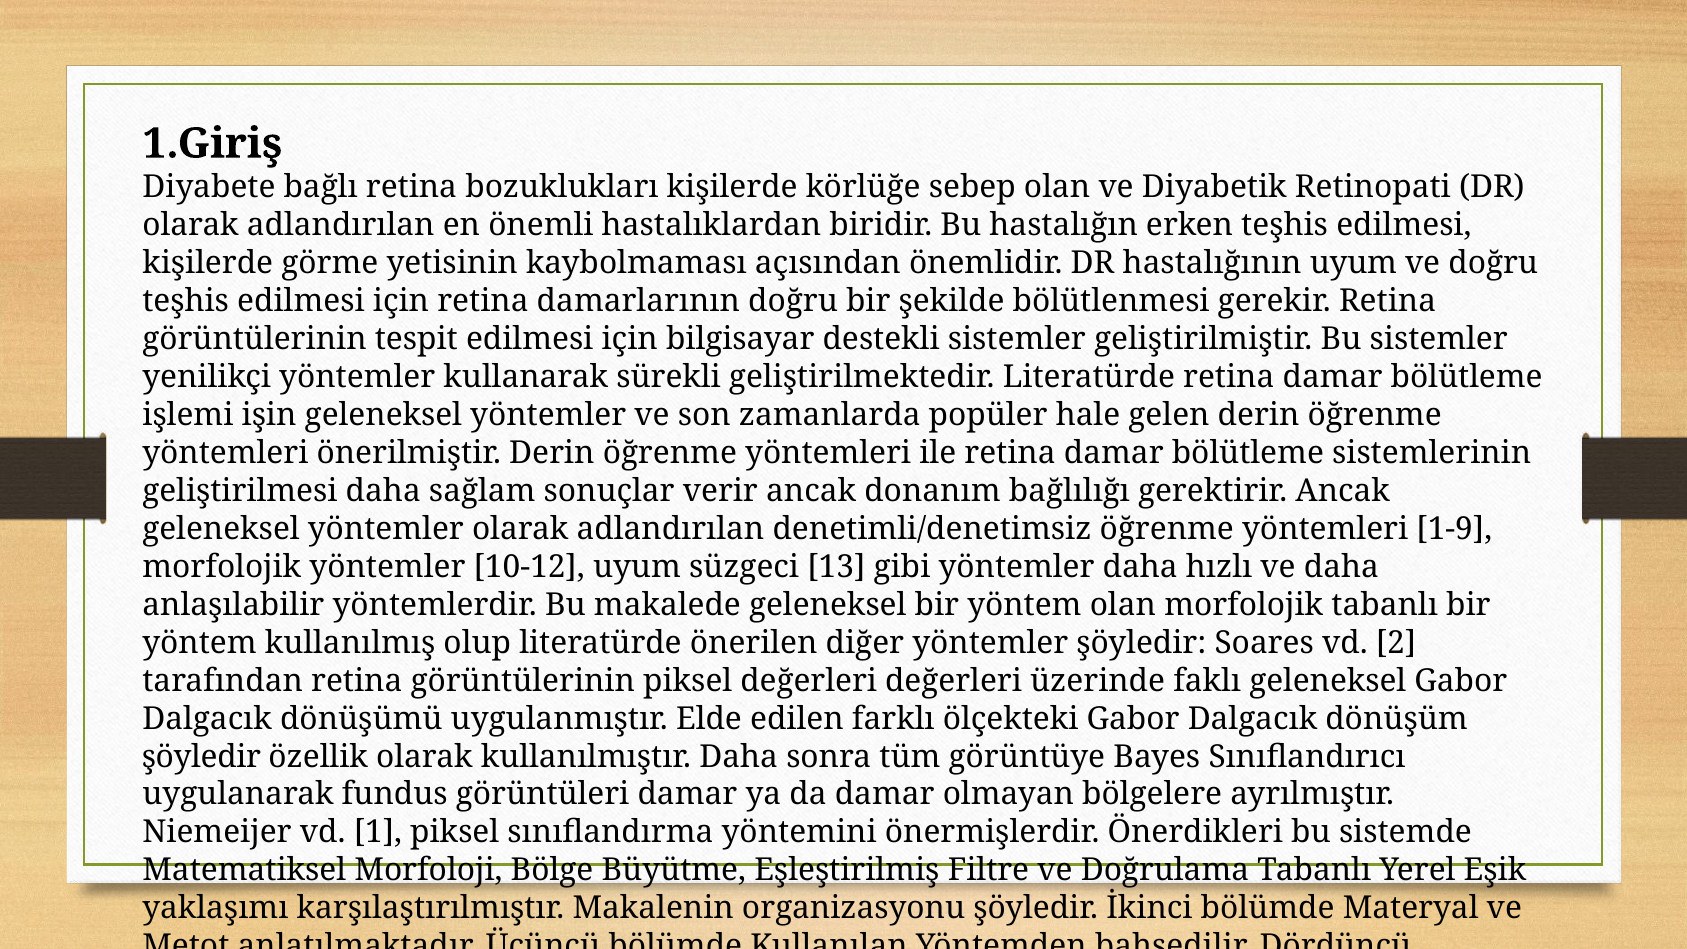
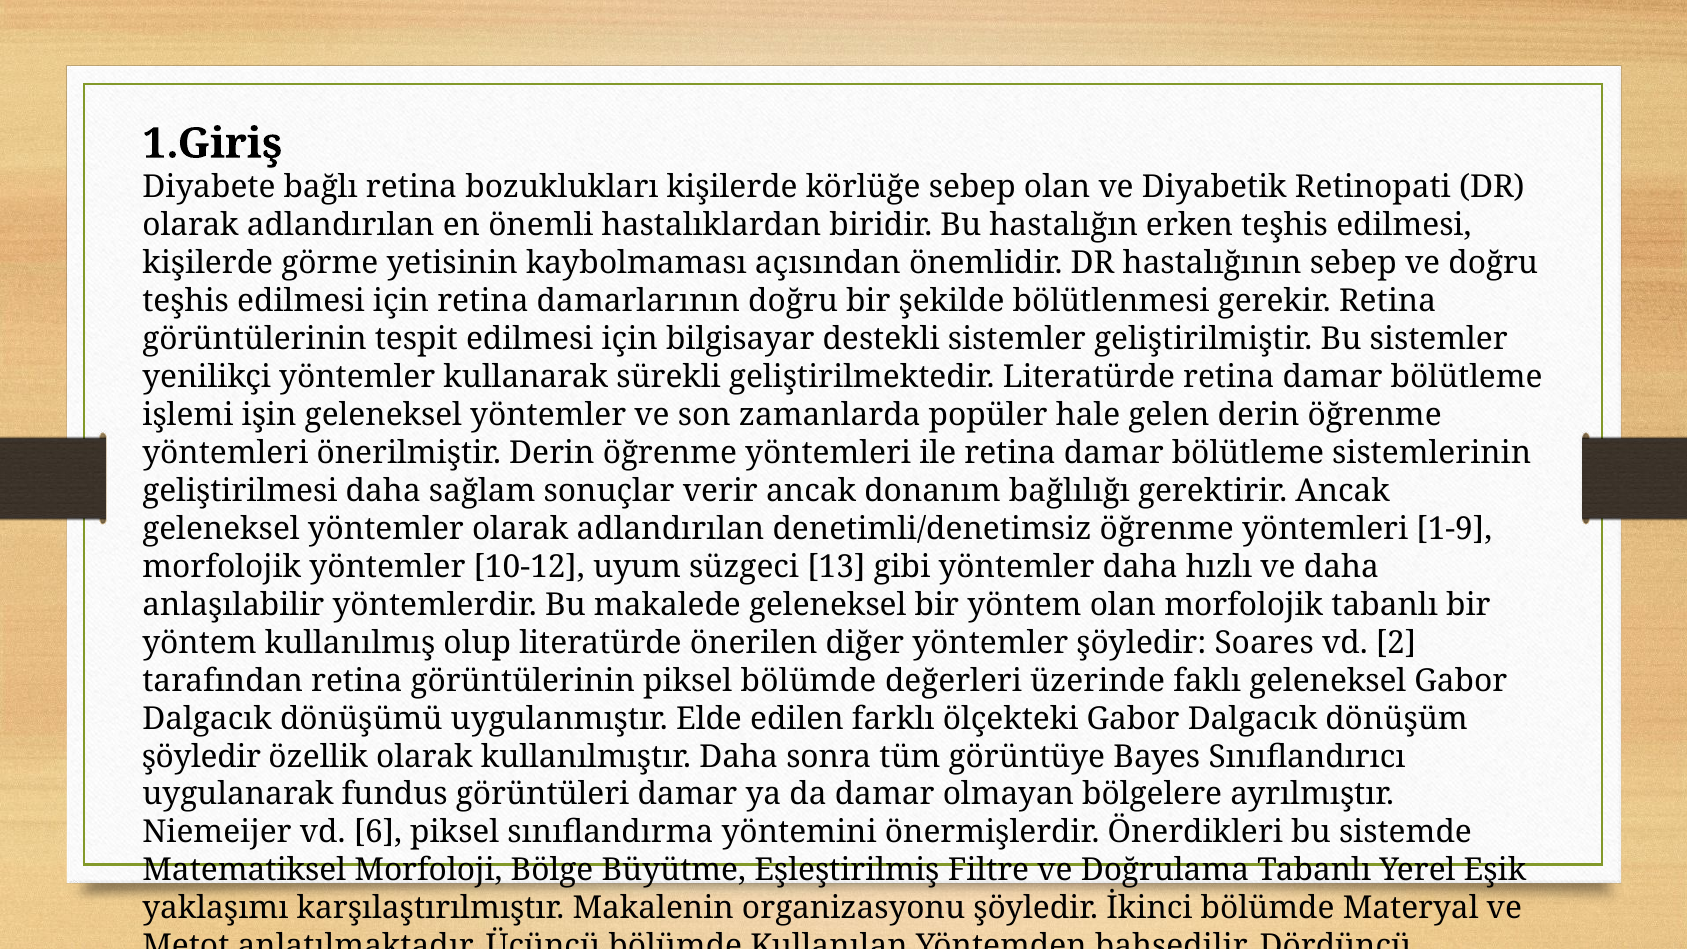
hastalığının uyum: uyum -> sebep (1353, 263)
piksel değerleri: değerleri -> bölümde (808, 681)
1: 1 -> 6 (378, 832)
